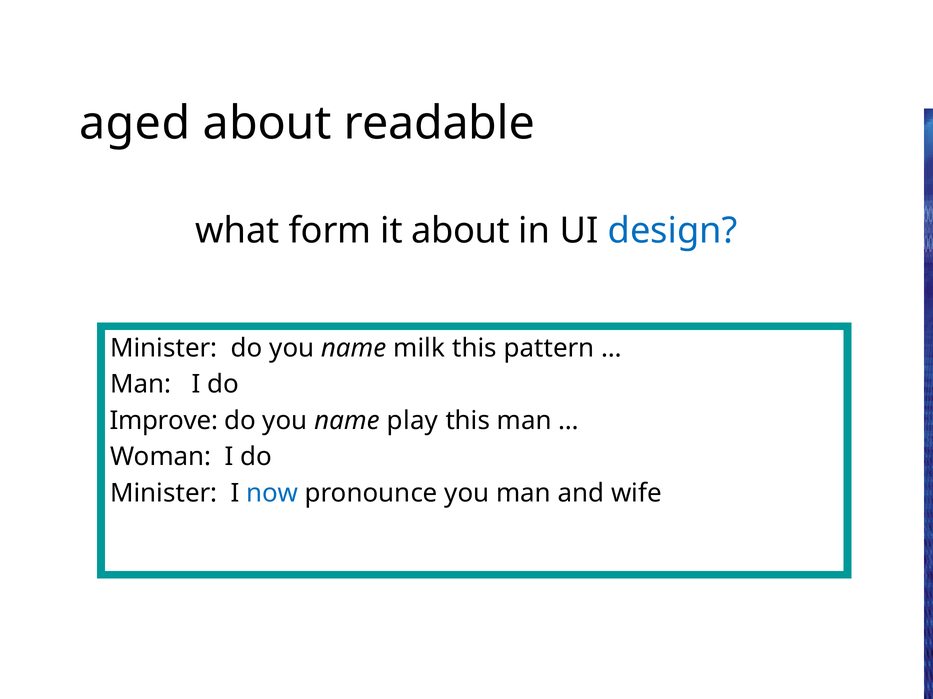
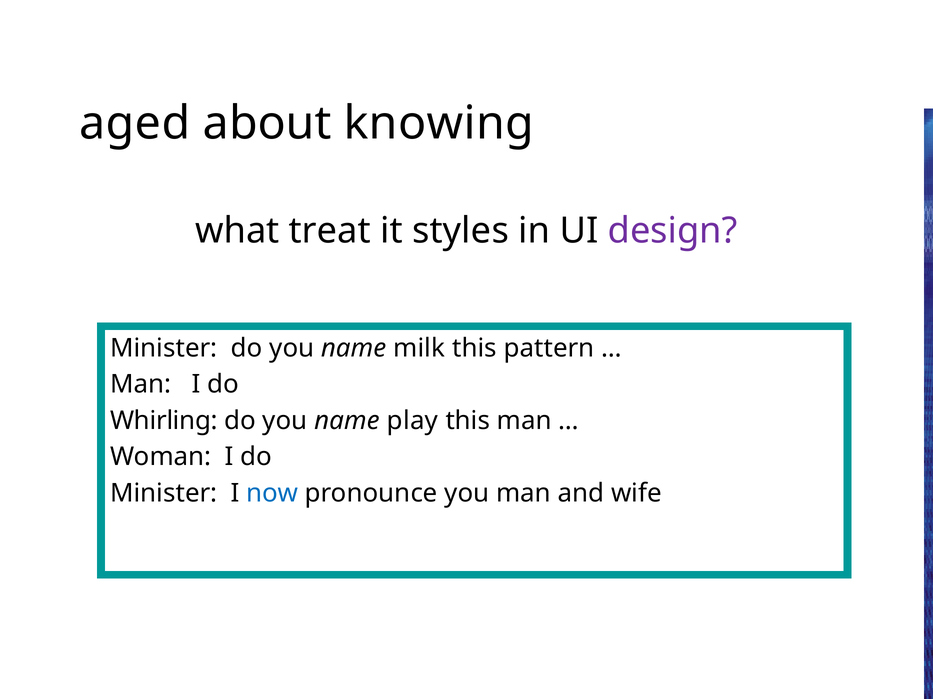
readable: readable -> knowing (439, 124)
form: form -> treat (330, 231)
it about: about -> styles (460, 231)
design colour: blue -> purple (673, 231)
Improve: Improve -> Whirling (164, 421)
